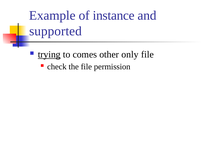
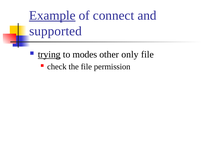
Example underline: none -> present (52, 16)
instance: instance -> connect (114, 16)
comes: comes -> modes (85, 55)
